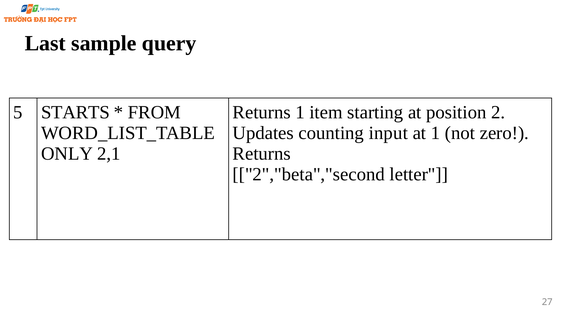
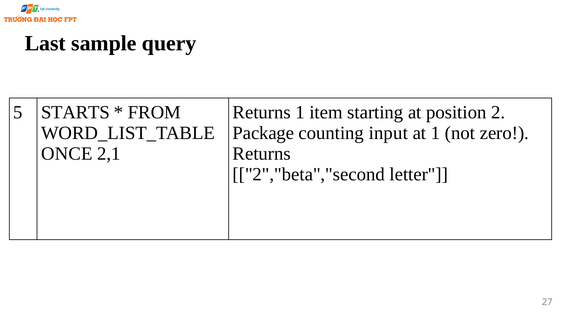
Updates: Updates -> Package (263, 133)
ONLY: ONLY -> ONCE (67, 154)
